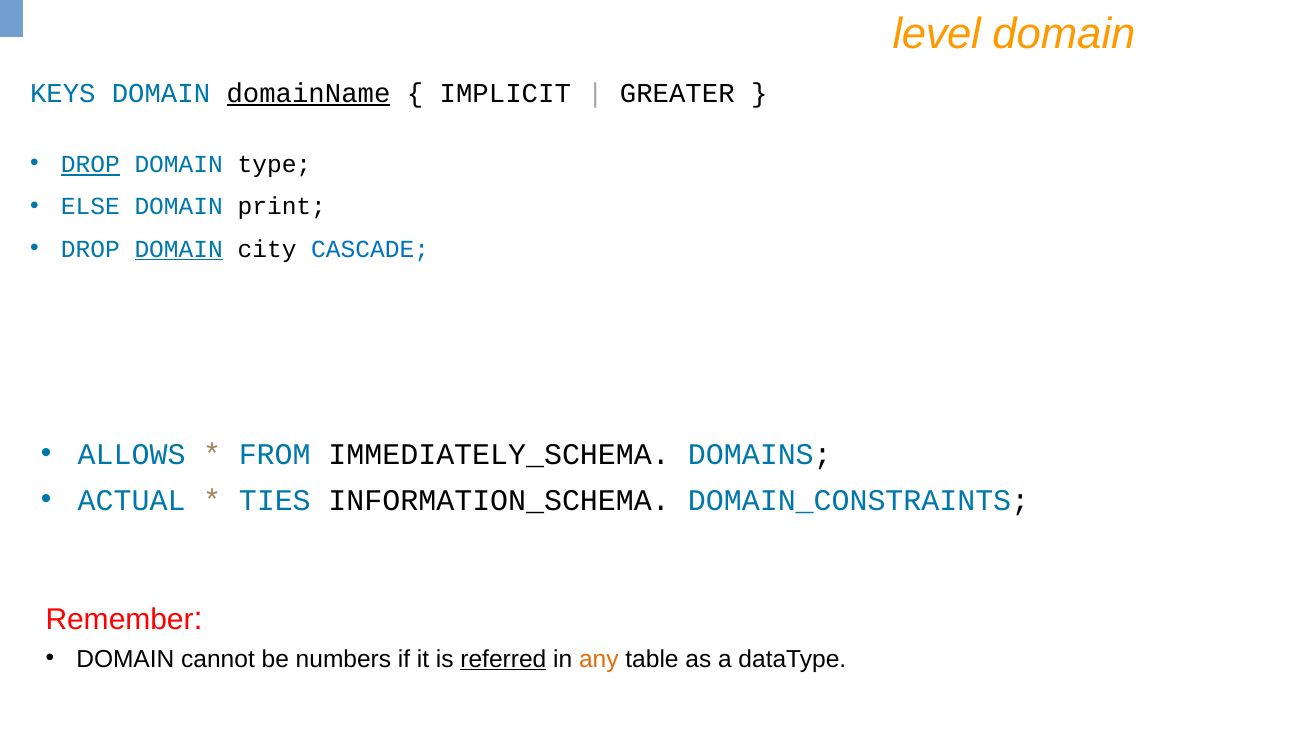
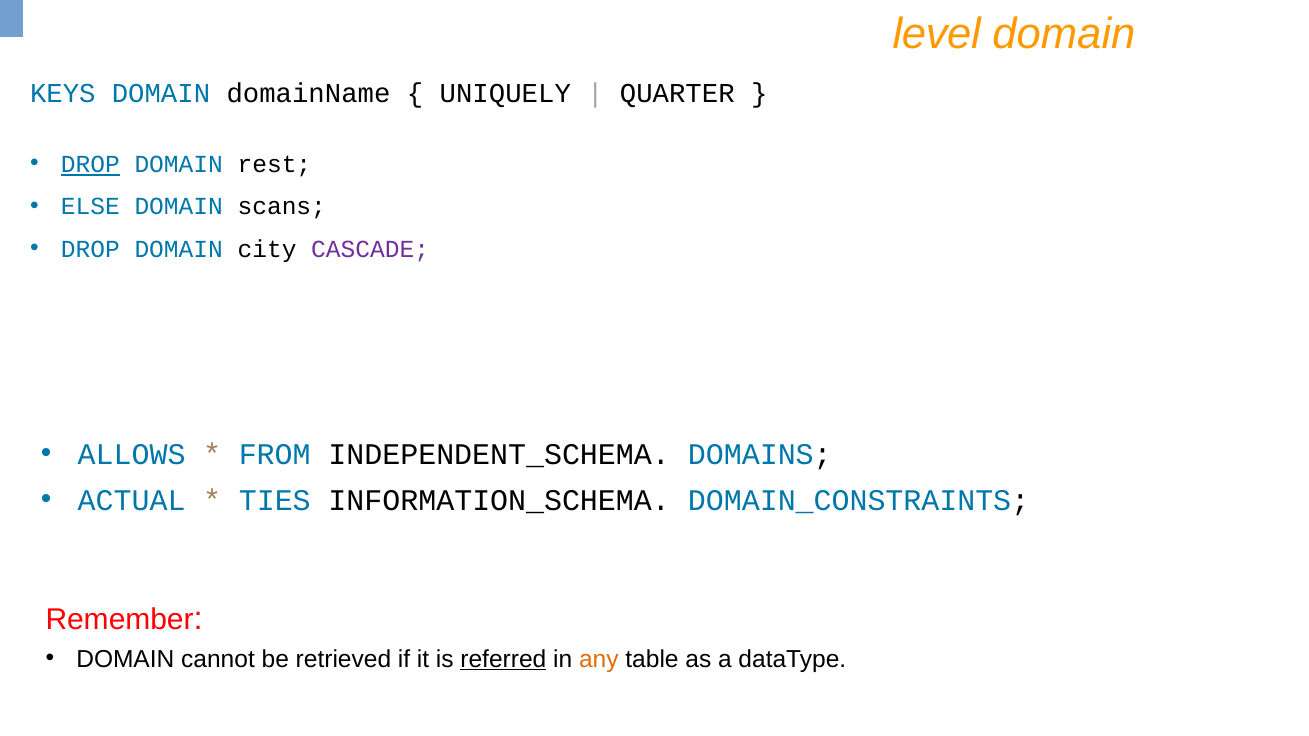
domainName underline: present -> none (308, 93)
IMPLICIT: IMPLICIT -> UNIQUELY (505, 93)
GREATER: GREATER -> QUARTER (677, 93)
type: type -> rest (274, 164)
print: print -> scans (282, 207)
DOMAIN underline: present -> none (179, 249)
CASCADE colour: blue -> purple (370, 249)
IMMEDIATELY_SCHEMA: IMMEDIATELY_SCHEMA -> INDEPENDENT_SCHEMA (499, 455)
numbers: numbers -> retrieved (343, 659)
